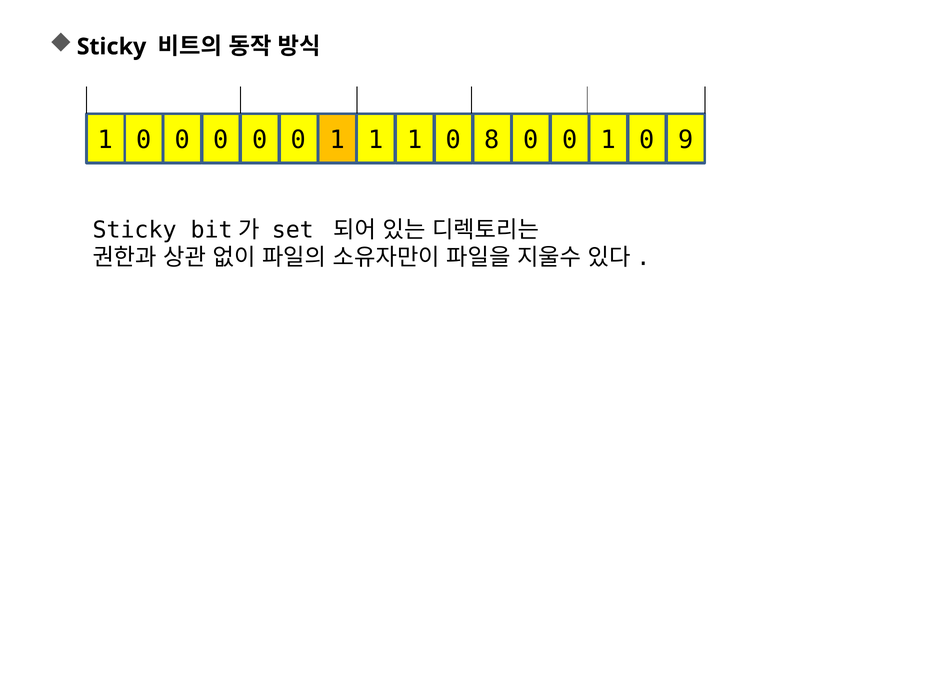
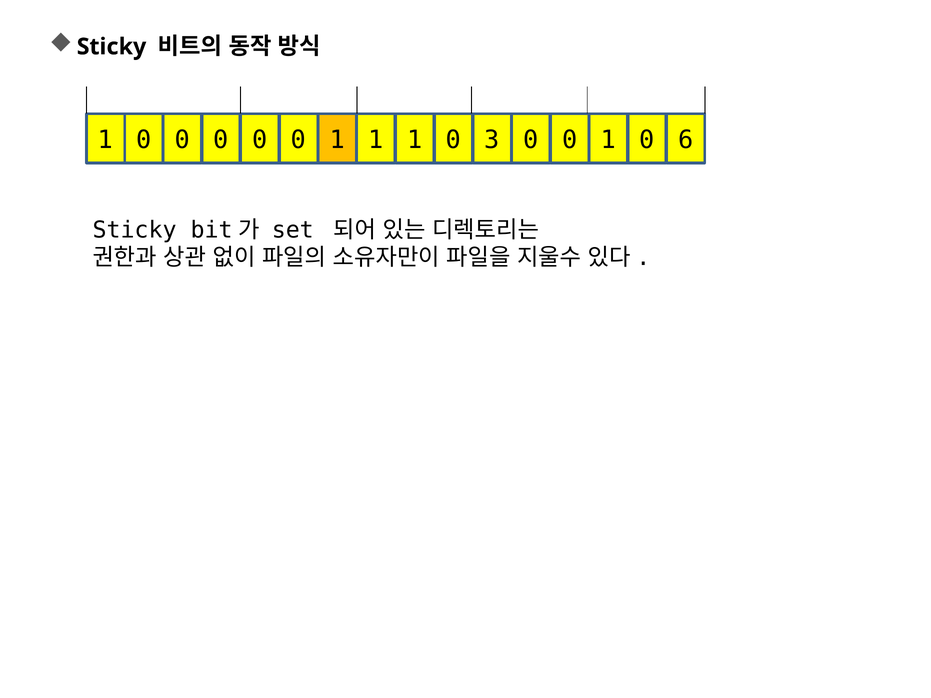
8: 8 -> 3 (492, 140)
9: 9 -> 6 (686, 140)
